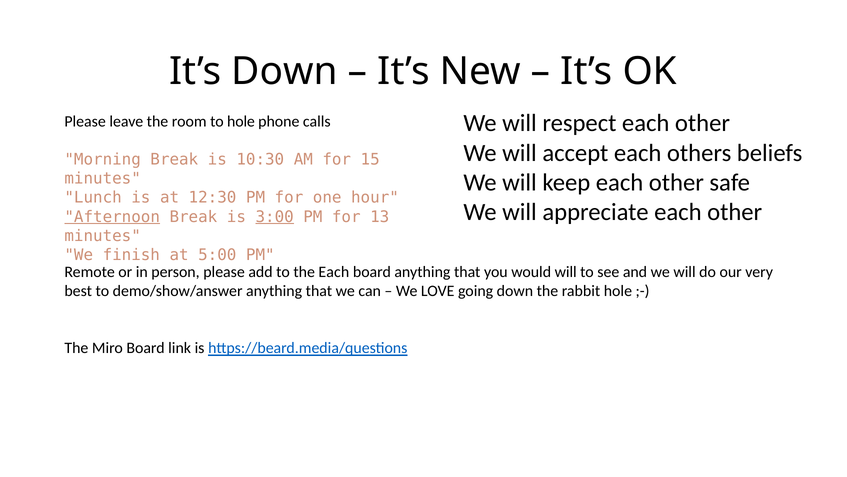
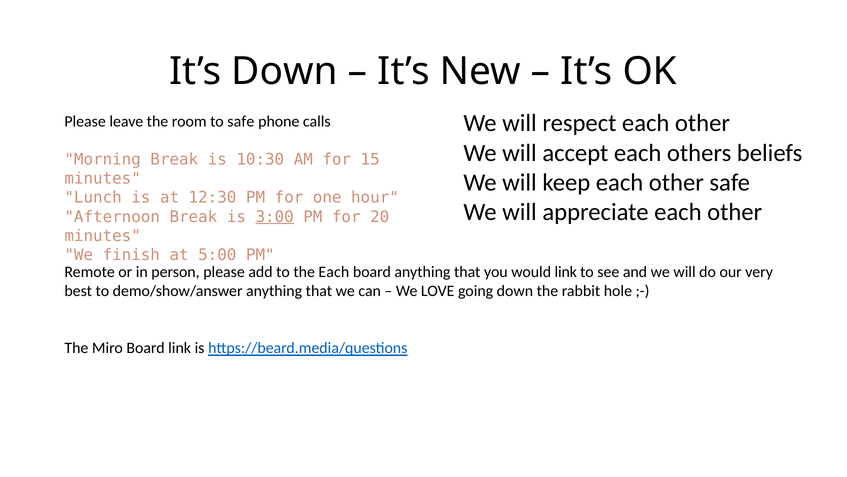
to hole: hole -> safe (241, 121)
Afternoon underline: present -> none (112, 217)
13: 13 -> 20 (380, 217)
would will: will -> link (566, 272)
